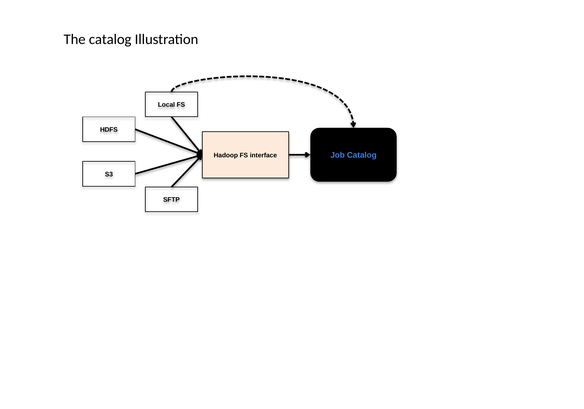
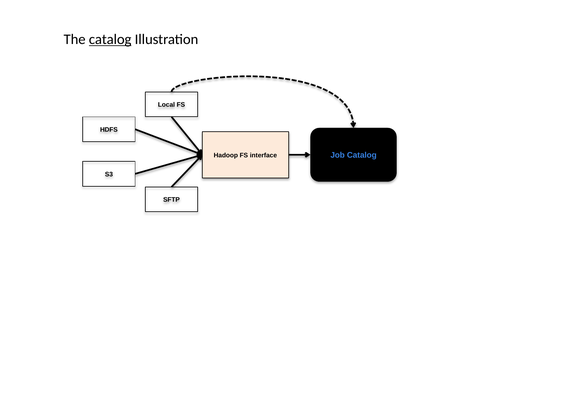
catalog underline: none -> present (110, 39)
